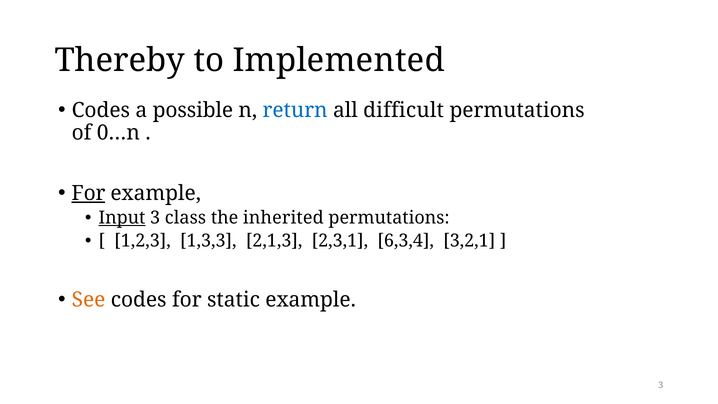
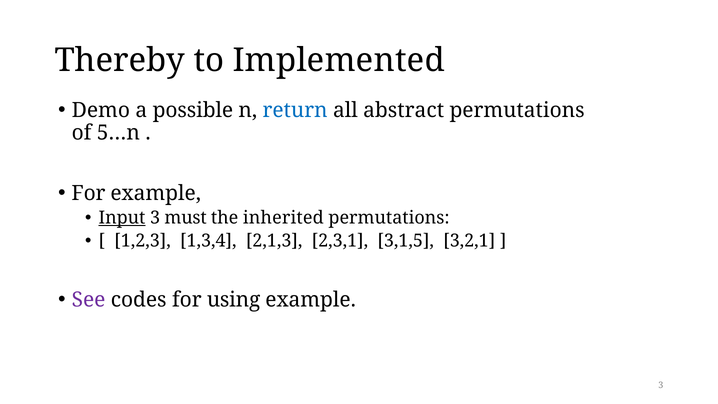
Codes: Codes -> Demo (101, 110)
difficult: difficult -> abstract (404, 110)
0…n: 0…n -> 5…n (118, 133)
For underline: present -> none (88, 193)
class: class -> must (186, 218)
1,3,3: 1,3,3 -> 1,3,4 (208, 241)
6,3,4: 6,3,4 -> 3,1,5 (406, 241)
See colour: orange -> purple (89, 300)
static: static -> using (234, 300)
